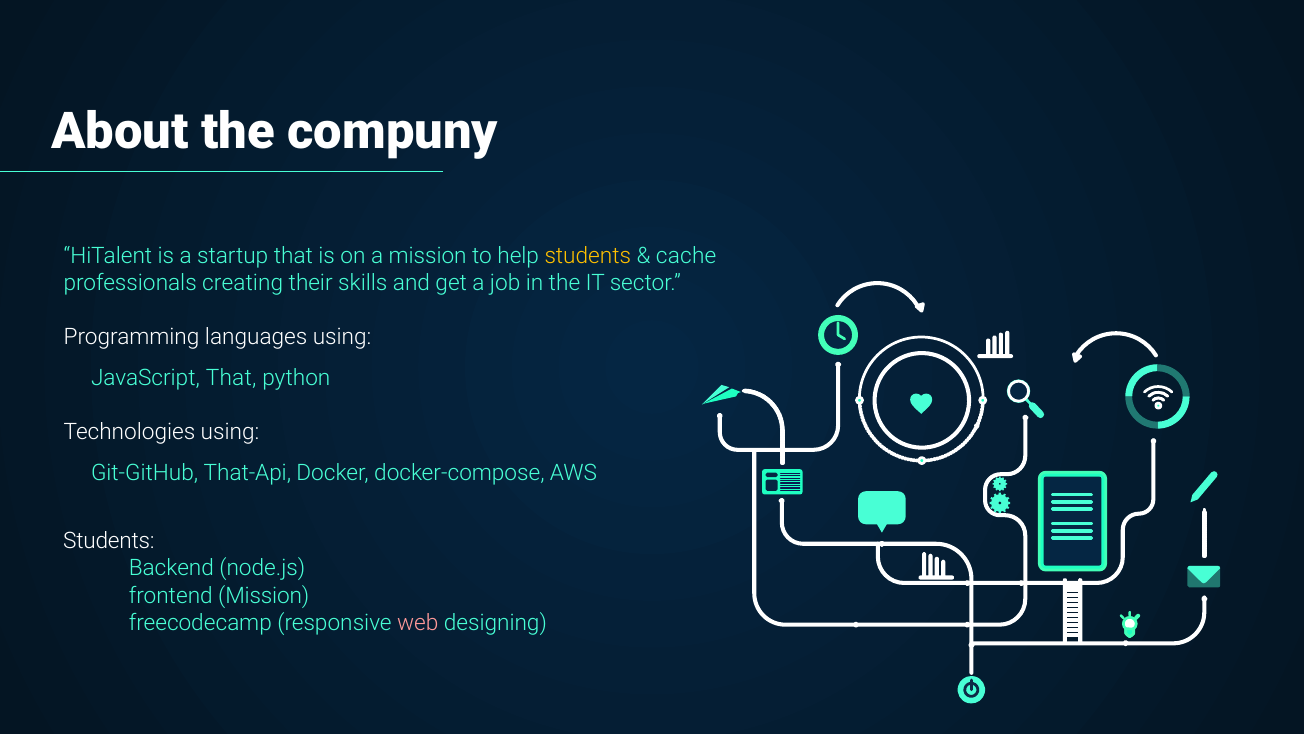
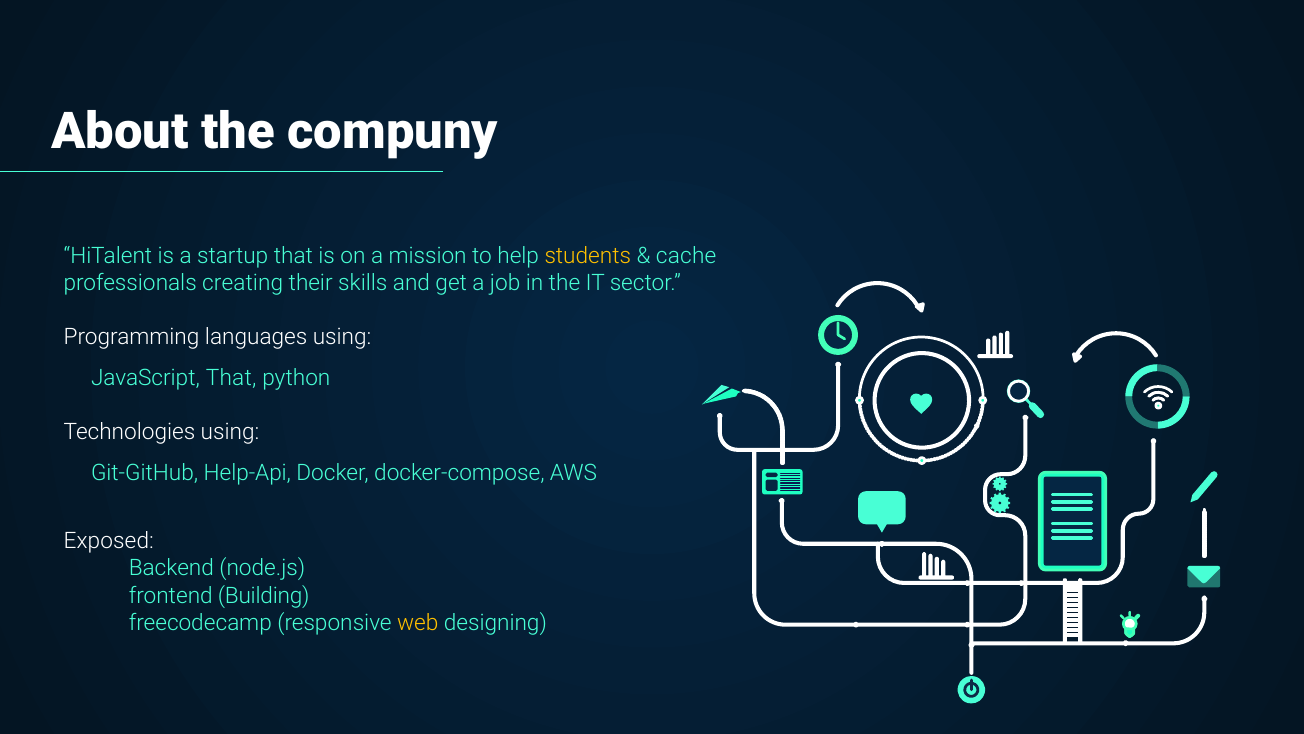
That-Api: That-Api -> Help-Api (247, 473)
Students: Students -> Exposed (109, 541)
frontend Mission: Mission -> Building (264, 595)
web colour: pink -> yellow (418, 622)
